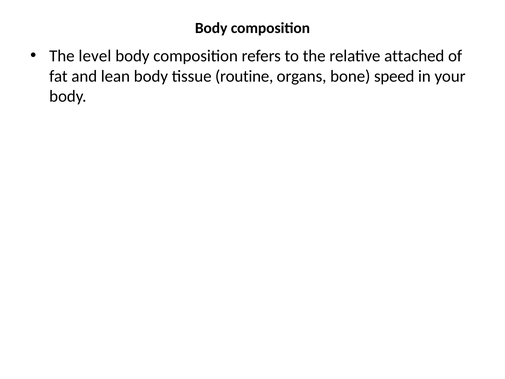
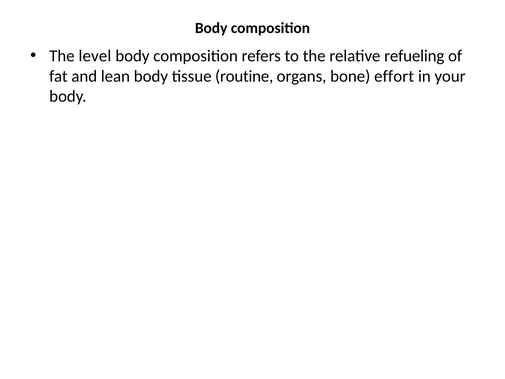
attached: attached -> refueling (414, 56)
speed: speed -> effort (394, 76)
